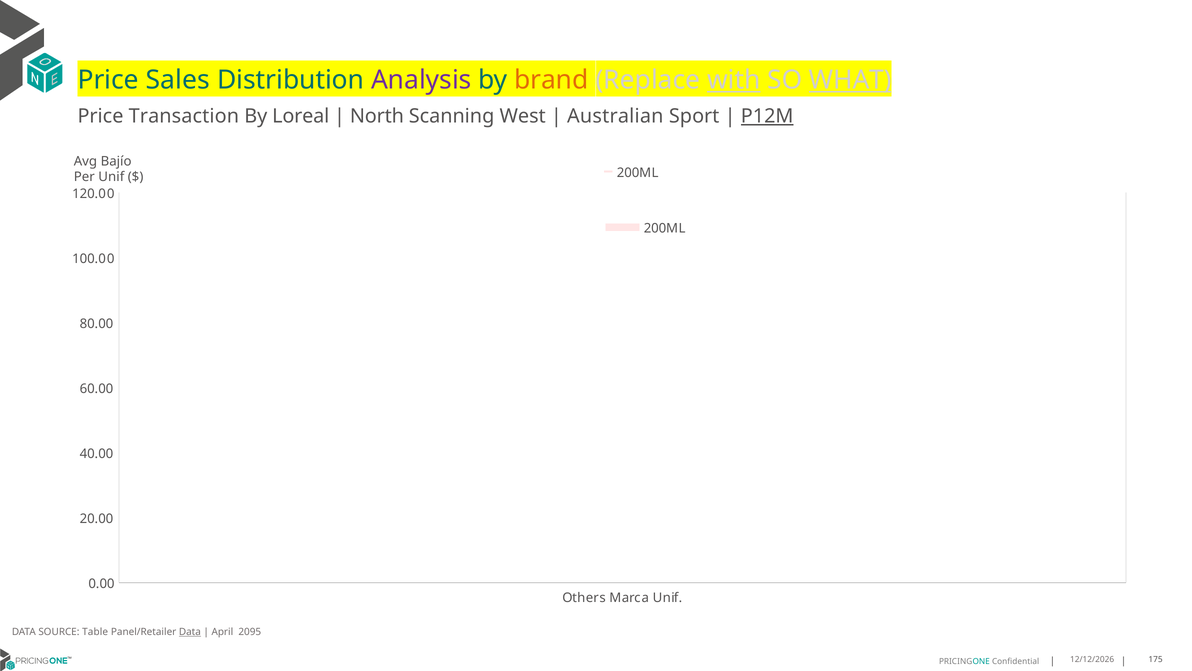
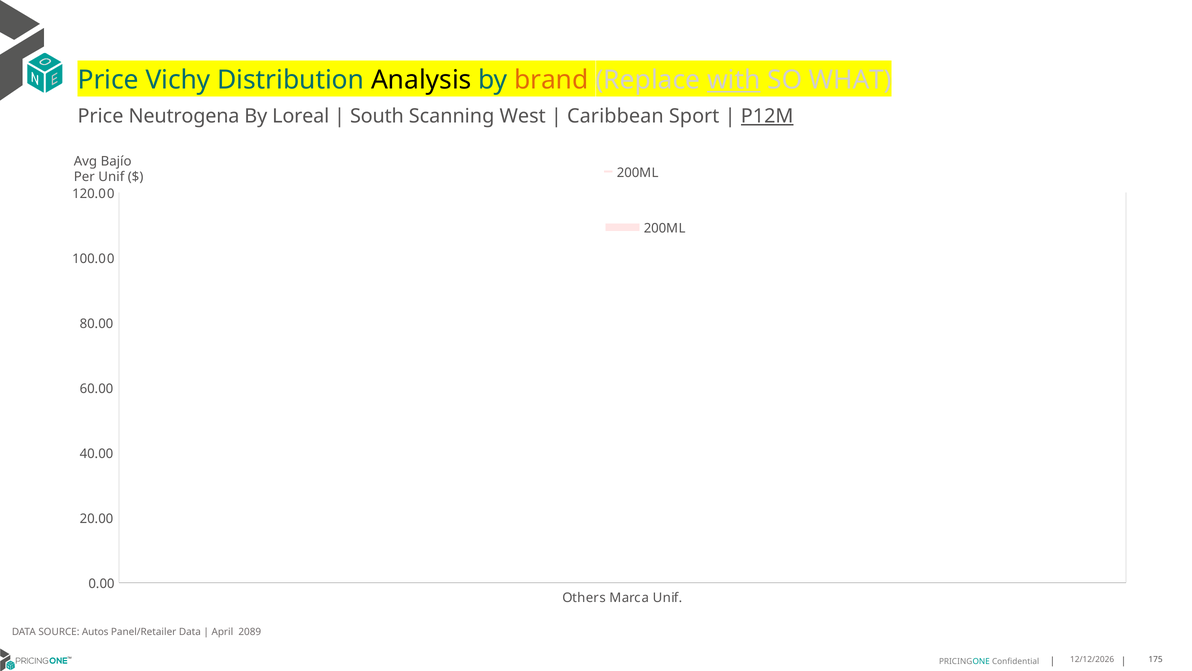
Sales: Sales -> Vichy (178, 80)
Analysis colour: purple -> black (421, 80)
WHAT underline: present -> none (850, 80)
Transaction: Transaction -> Neutrogena (184, 116)
North: North -> South (377, 116)
Australian: Australian -> Caribbean (615, 116)
Table: Table -> Autos (95, 632)
Data underline: present -> none (190, 632)
2095: 2095 -> 2089 (250, 632)
